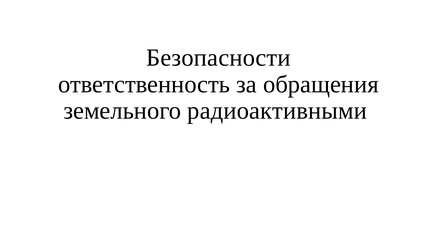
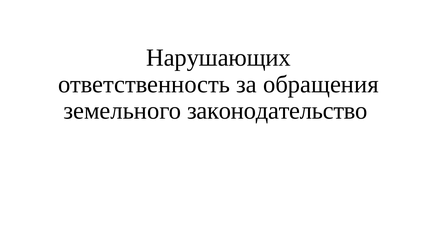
Безопасности: Безопасности -> Нарушающих (218, 58)
радиоактивными: радиоактивными -> законодательство (277, 111)
